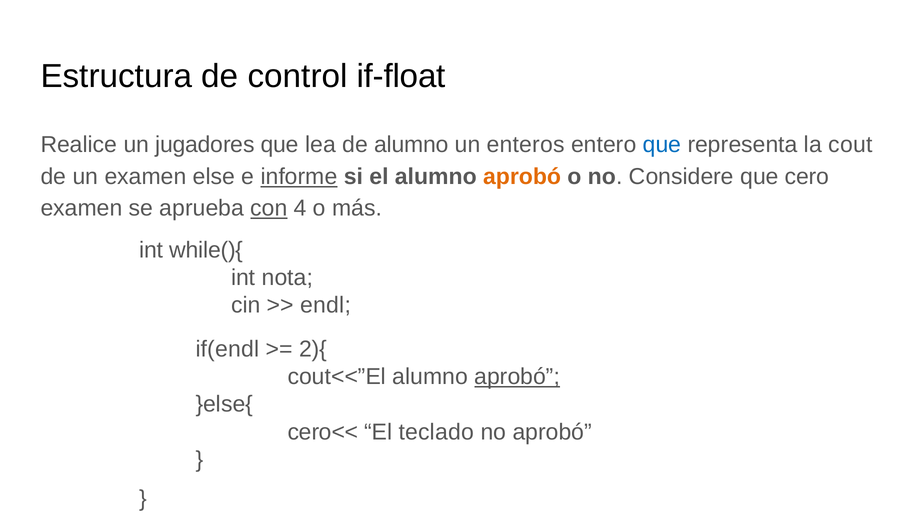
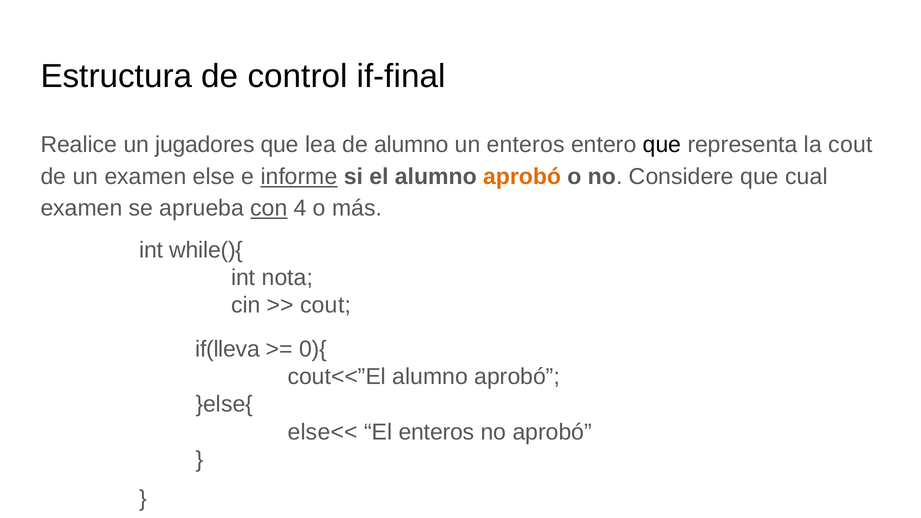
if-float: if-float -> if-final (401, 76)
que colour: blue -> black (662, 145)
cero: cero -> cual (807, 177)
endl: endl -> cout (326, 305)
if(endl: if(endl -> if(lleva (228, 349)
2){: 2){ -> 0){ (313, 349)
aprobó underline: present -> none (517, 377)
cero<<: cero<< -> else<< (323, 432)
El teclado: teclado -> enteros (437, 432)
